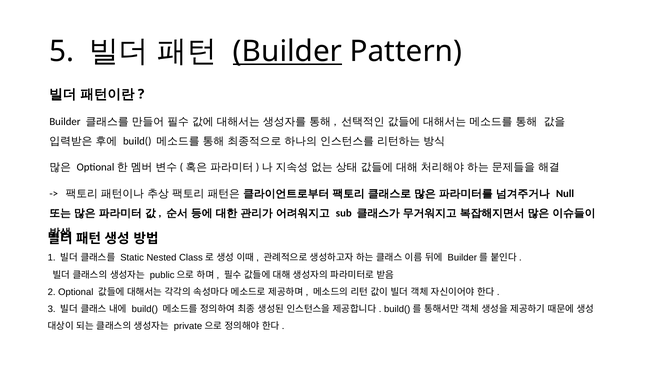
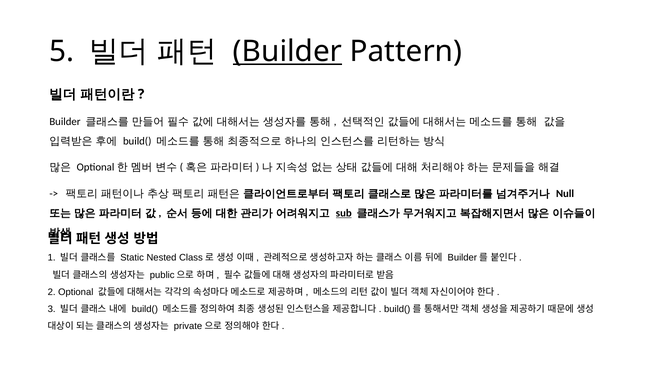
sub underline: none -> present (344, 213)
